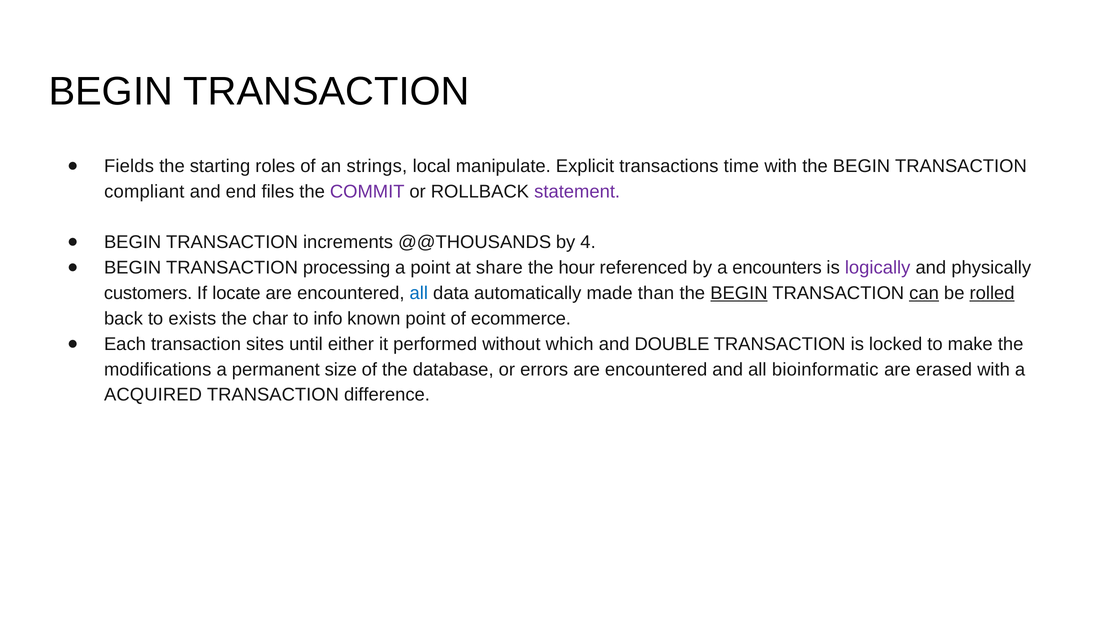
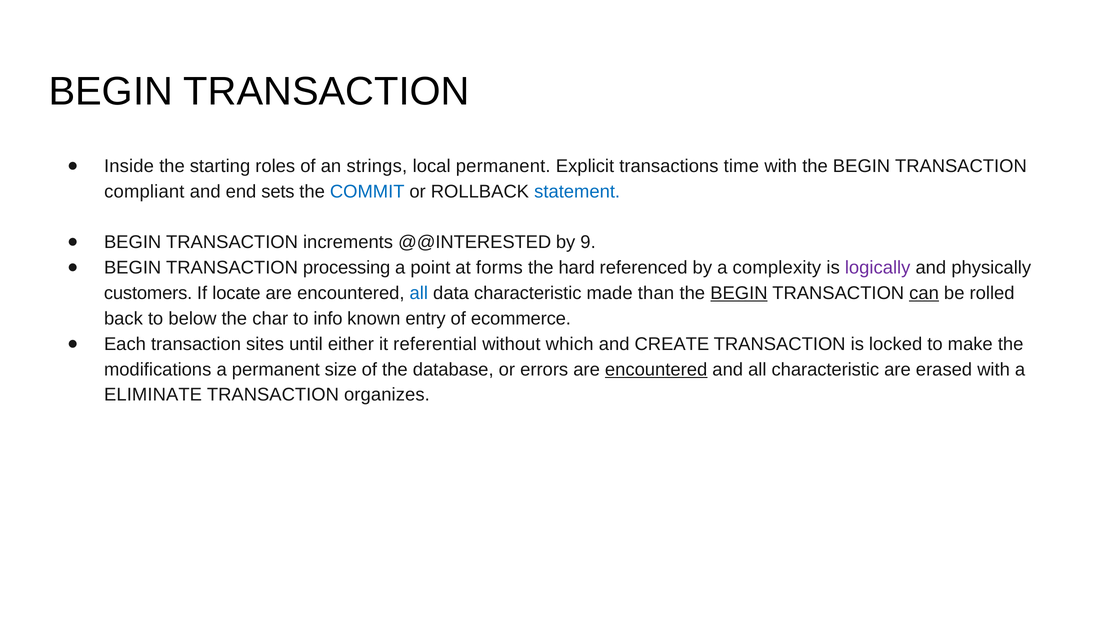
Fields: Fields -> Inside (129, 166)
local manipulate: manipulate -> permanent (503, 166)
files: files -> sets (278, 192)
COMMIT colour: purple -> blue (367, 192)
statement colour: purple -> blue (577, 192)
@@THOUSANDS: @@THOUSANDS -> @@INTERESTED (475, 242)
4: 4 -> 9 (588, 242)
share: share -> forms (499, 268)
hour: hour -> hard (577, 268)
encounters: encounters -> complexity (777, 268)
data automatically: automatically -> characteristic (528, 293)
rolled underline: present -> none (992, 293)
exists: exists -> below (192, 319)
known point: point -> entry (426, 319)
performed: performed -> referential (435, 344)
DOUBLE: DOUBLE -> CREATE (672, 344)
encountered underline: none -> present (656, 370)
all bioinformatic: bioinformatic -> characteristic (825, 370)
ACQUIRED: ACQUIRED -> ELIMINATE (153, 395)
difference: difference -> organizes (387, 395)
